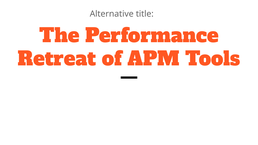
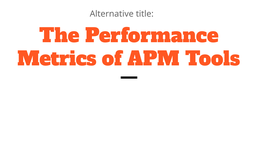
Retreat: Retreat -> Metrics (57, 59)
